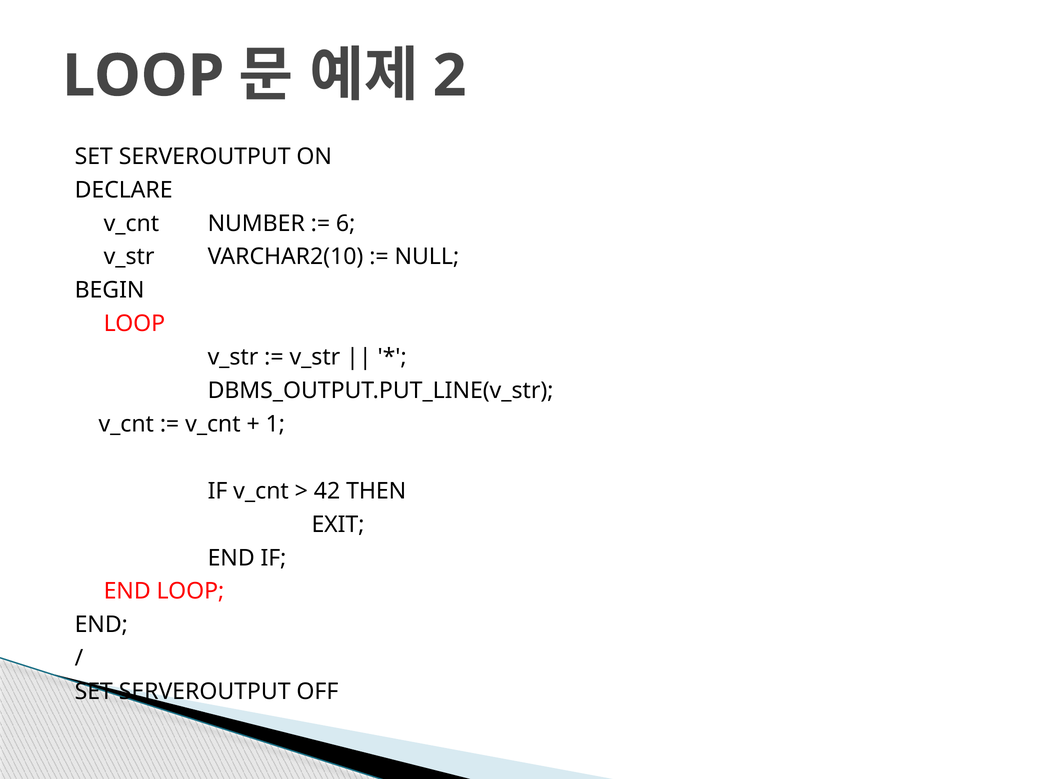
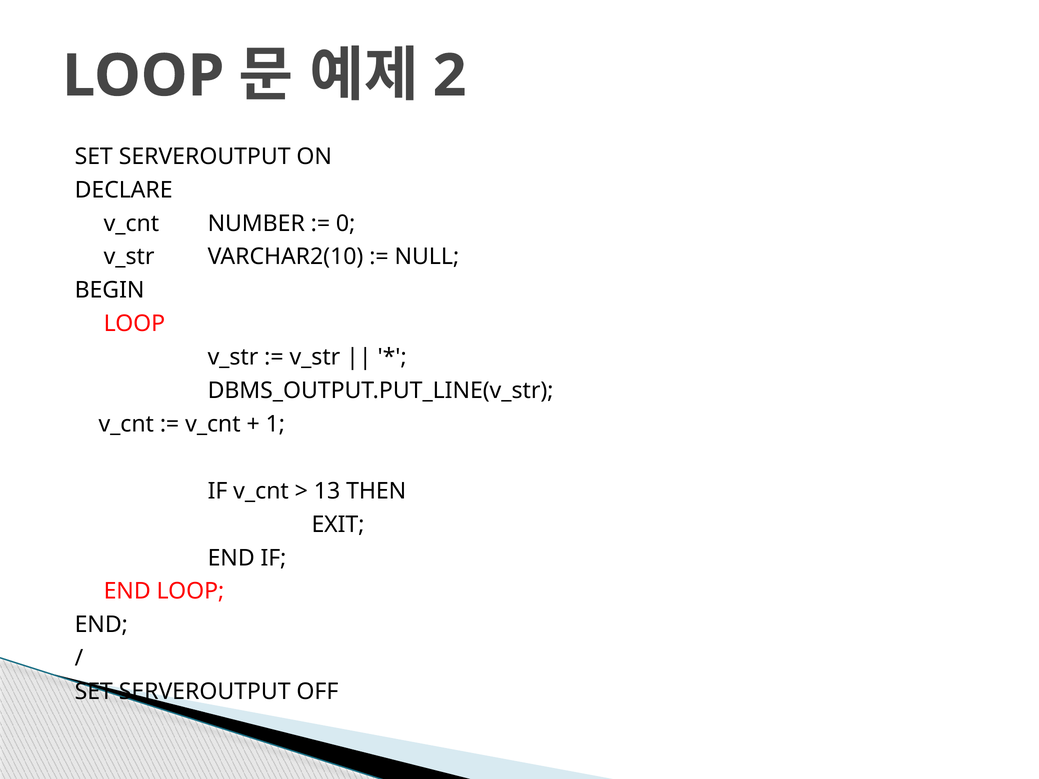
6: 6 -> 0 (346, 223)
42: 42 -> 13 (327, 491)
